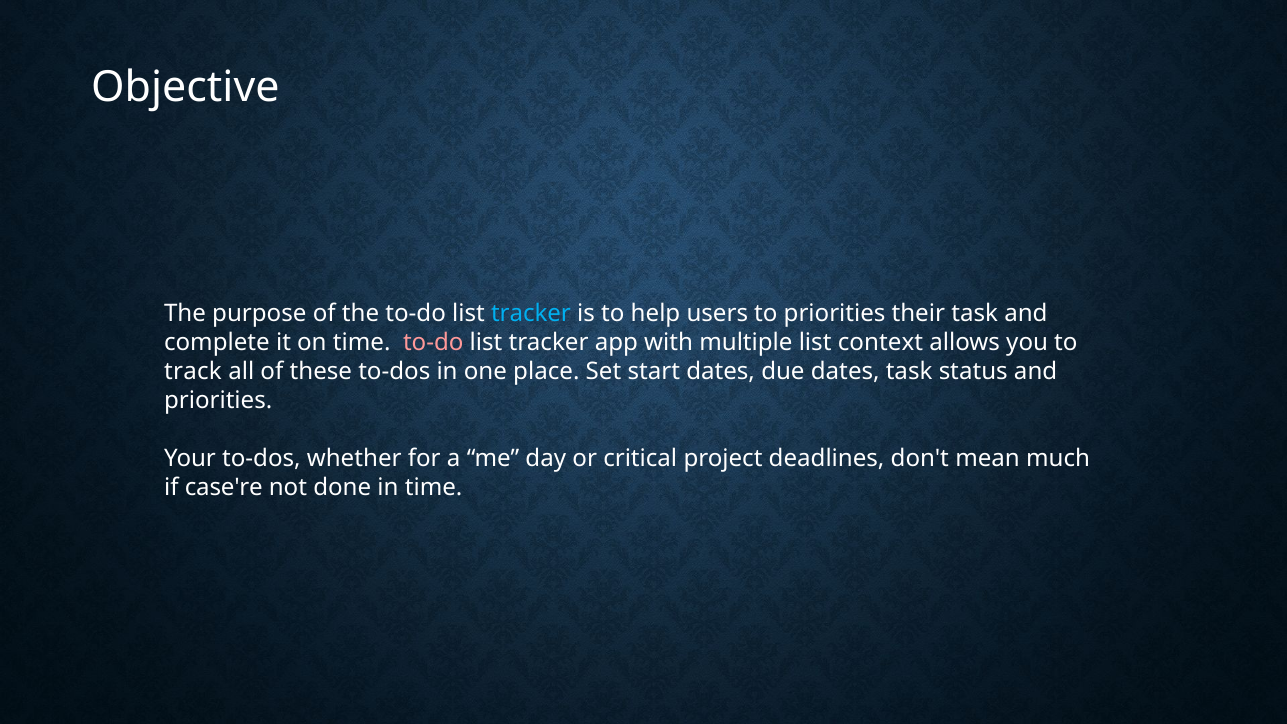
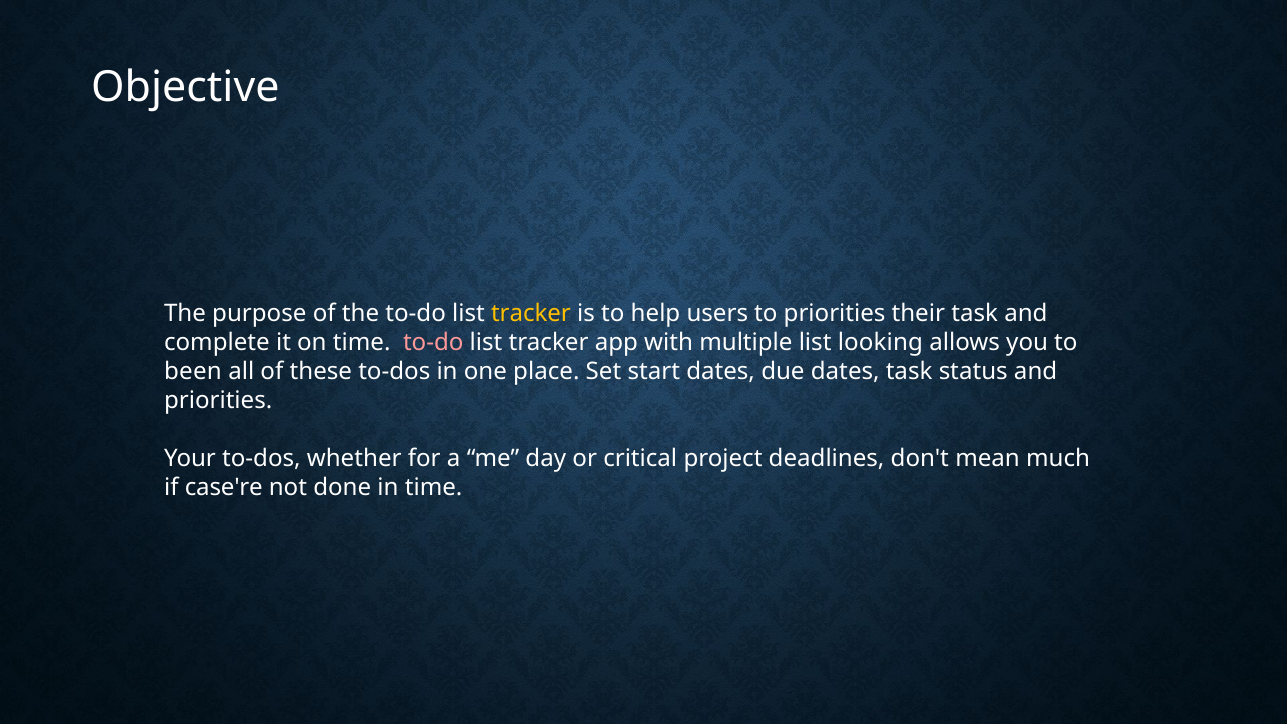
tracker colour: light blue -> yellow (531, 313)
context: context -> looking (880, 342)
track: track -> been (193, 371)
